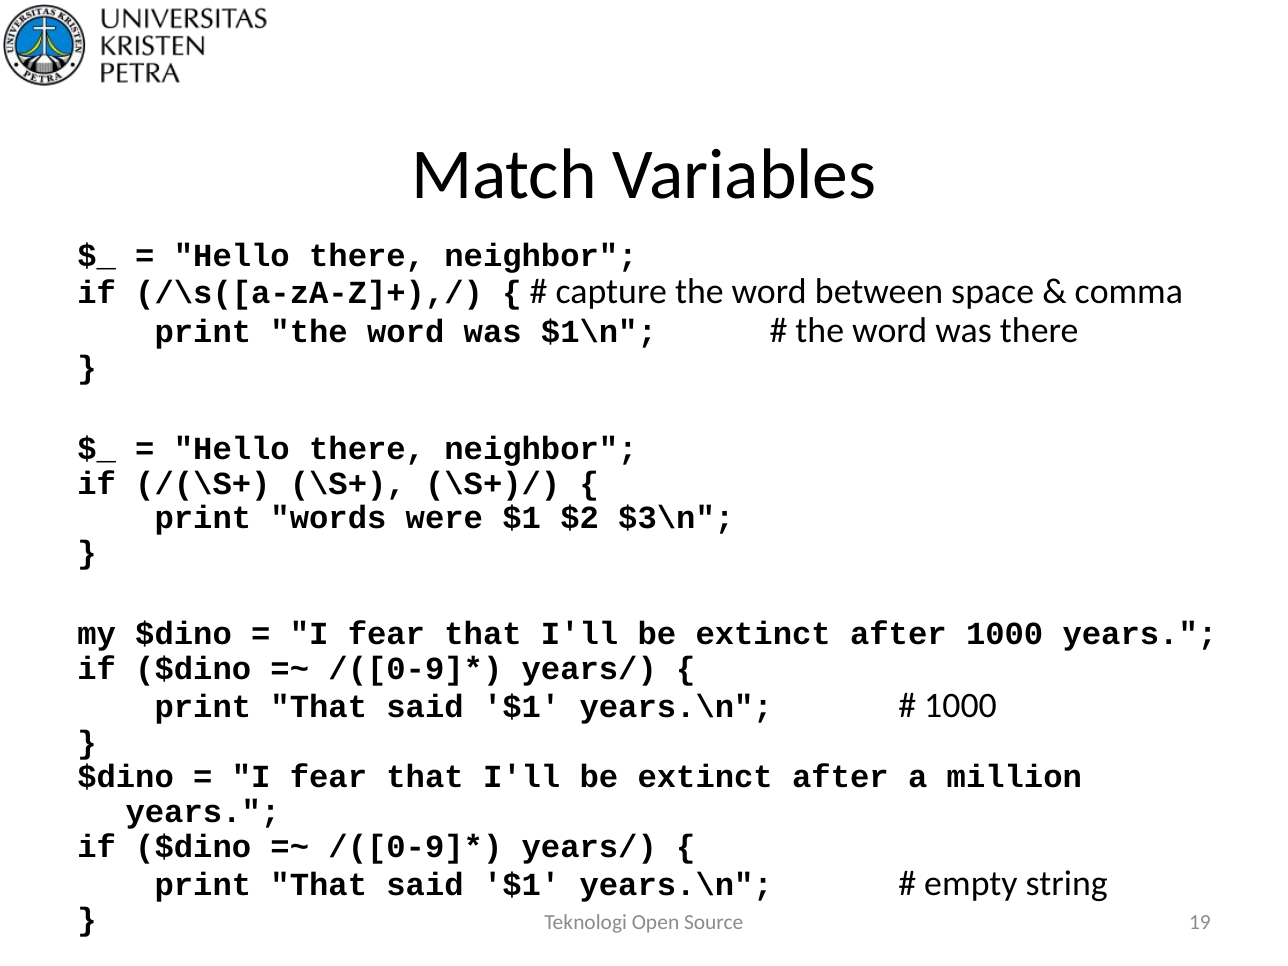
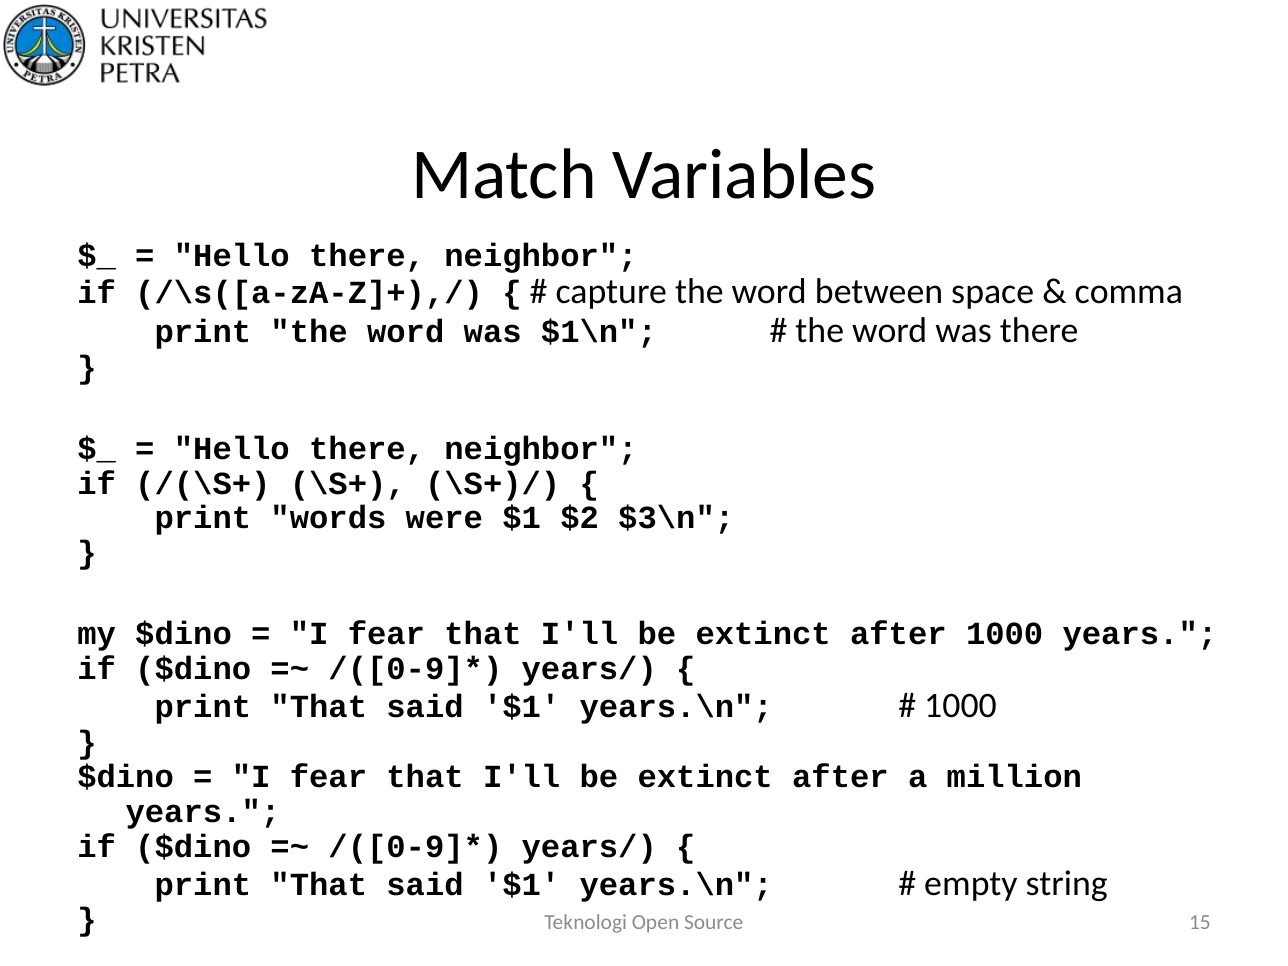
19: 19 -> 15 (1200, 922)
